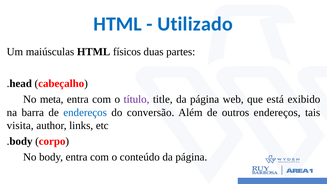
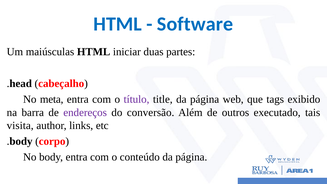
Utilizado: Utilizado -> Software (195, 24)
físicos: físicos -> iniciar (127, 52)
está: está -> tags (275, 99)
endereços colour: blue -> purple (85, 112)
outros endereços: endereços -> executado (277, 112)
